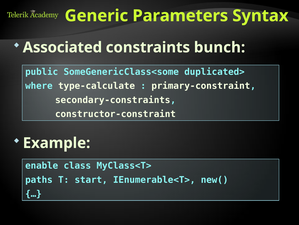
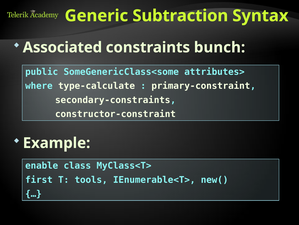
Parameters: Parameters -> Subtraction (180, 16)
duplicated>: duplicated> -> attributes> (214, 72)
paths: paths -> first (39, 179)
start: start -> tools (91, 179)
